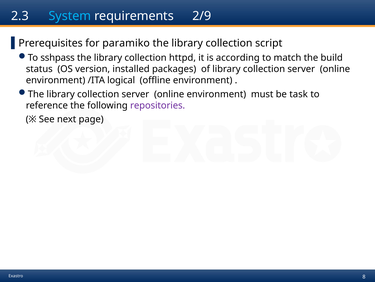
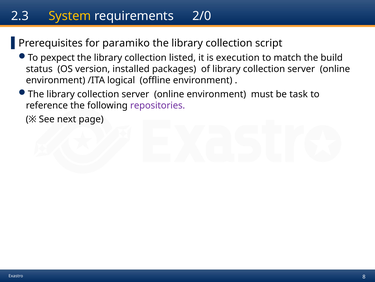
System colour: light blue -> yellow (70, 16)
2/9: 2/9 -> 2/0 (202, 16)
sshpass: sshpass -> pexpect (58, 58)
httpd: httpd -> listed (182, 58)
according: according -> execution (238, 58)
